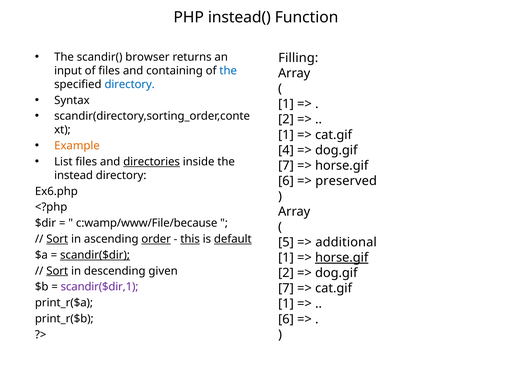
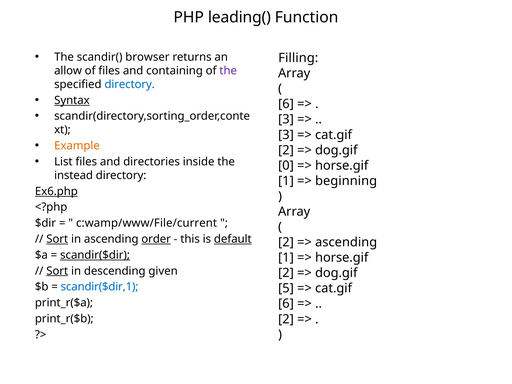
instead(: instead( -> leading( (239, 17)
input: input -> allow (68, 71)
the colour: blue -> purple (228, 71)
Syntax underline: none -> present (72, 100)
1: 1 -> 6 (286, 104)
2: 2 -> 3 (286, 119)
1: 1 -> 3 (286, 135)
4: 4 -> 2 (286, 150)
directories underline: present -> none (152, 162)
7: 7 -> 0 (286, 166)
6: 6 -> 1 (286, 181)
preserved: preserved -> beginning (346, 181)
Ex6.php underline: none -> present (56, 191)
c:wamp/www/File/because: c:wamp/www/File/because -> c:wamp/www/File/current (147, 223)
this underline: present -> none (190, 239)
5: 5 -> 2 (286, 242)
additional: additional -> ascending (346, 242)
horse.gif underline: present -> none (342, 258)
scandir($dir,1 colour: purple -> blue (100, 287)
7: 7 -> 5 (286, 288)
1: 1 -> 6 (286, 304)
6: 6 -> 2 (286, 319)
